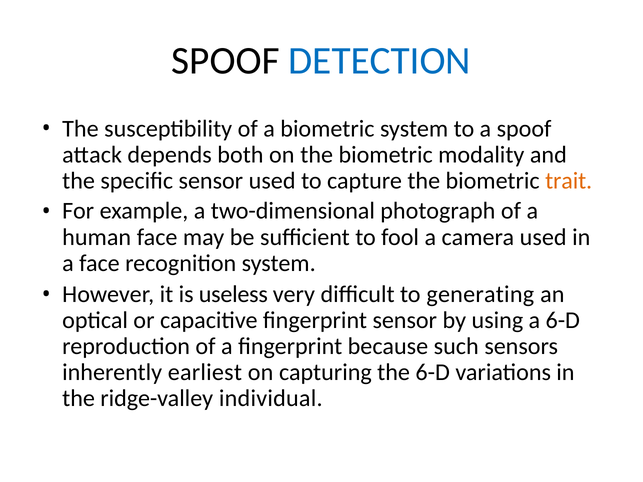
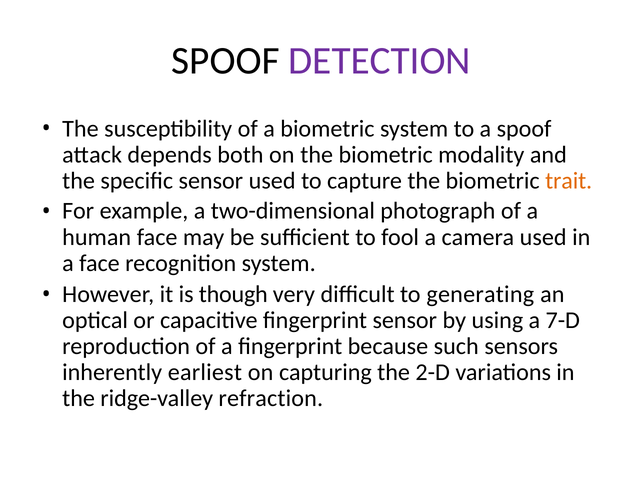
DETECTION colour: blue -> purple (380, 61)
useless: useless -> though (233, 294)
a 6-D: 6-D -> 7-D (563, 320)
the 6-D: 6-D -> 2-D (433, 372)
individual: individual -> refraction (271, 399)
